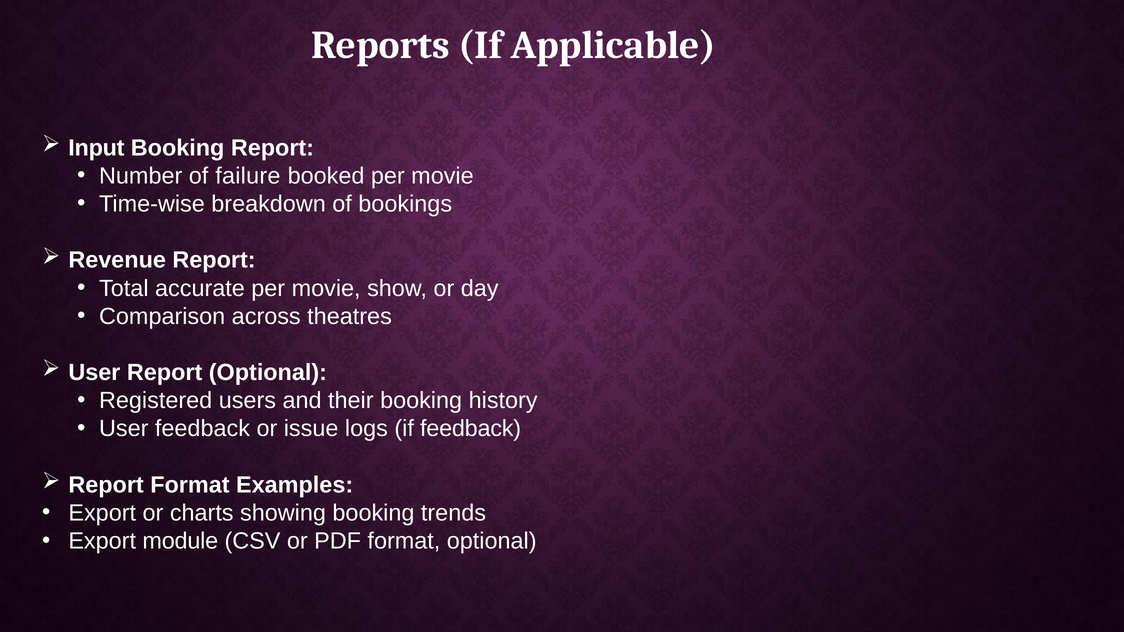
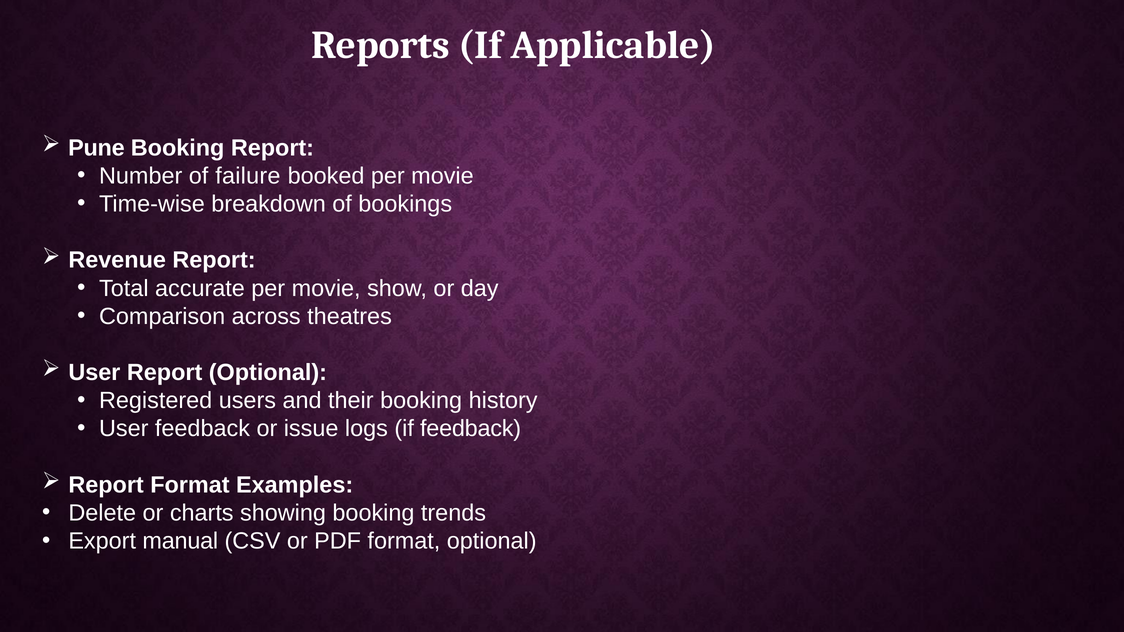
Input: Input -> Pune (96, 148)
Export: Export -> Delete (102, 513)
module: module -> manual (180, 541)
